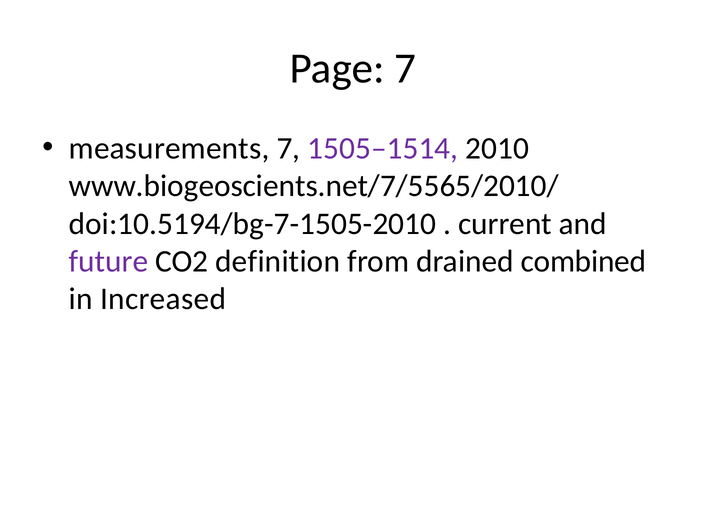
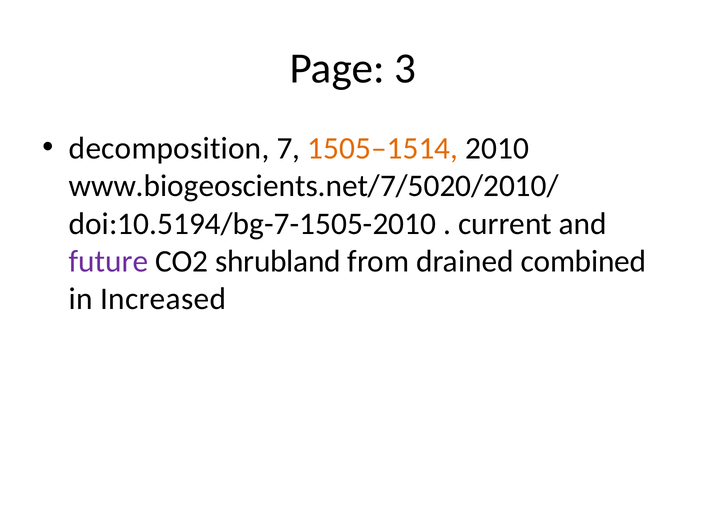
Page 7: 7 -> 3 (405, 68)
measurements: measurements -> decomposition (169, 148)
1505–1514 colour: purple -> orange (383, 148)
www.biogeoscients.net/7/5565/2010/: www.biogeoscients.net/7/5565/2010/ -> www.biogeoscients.net/7/5020/2010/ (314, 186)
definition: definition -> shrubland (278, 261)
